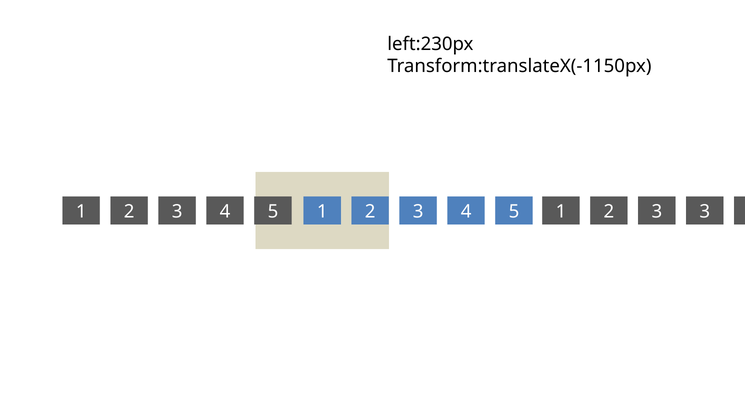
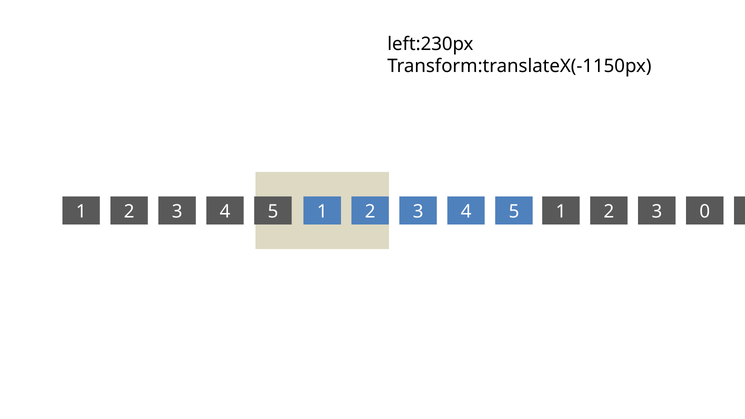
3 3: 3 -> 0 (705, 212)
